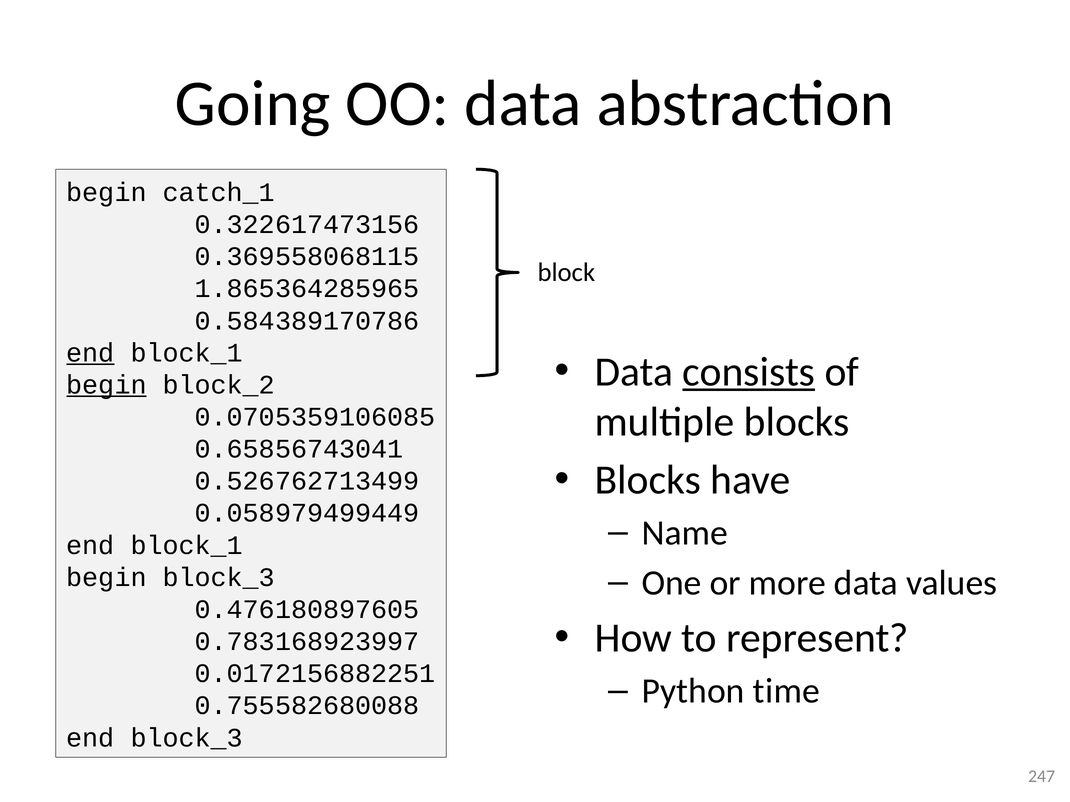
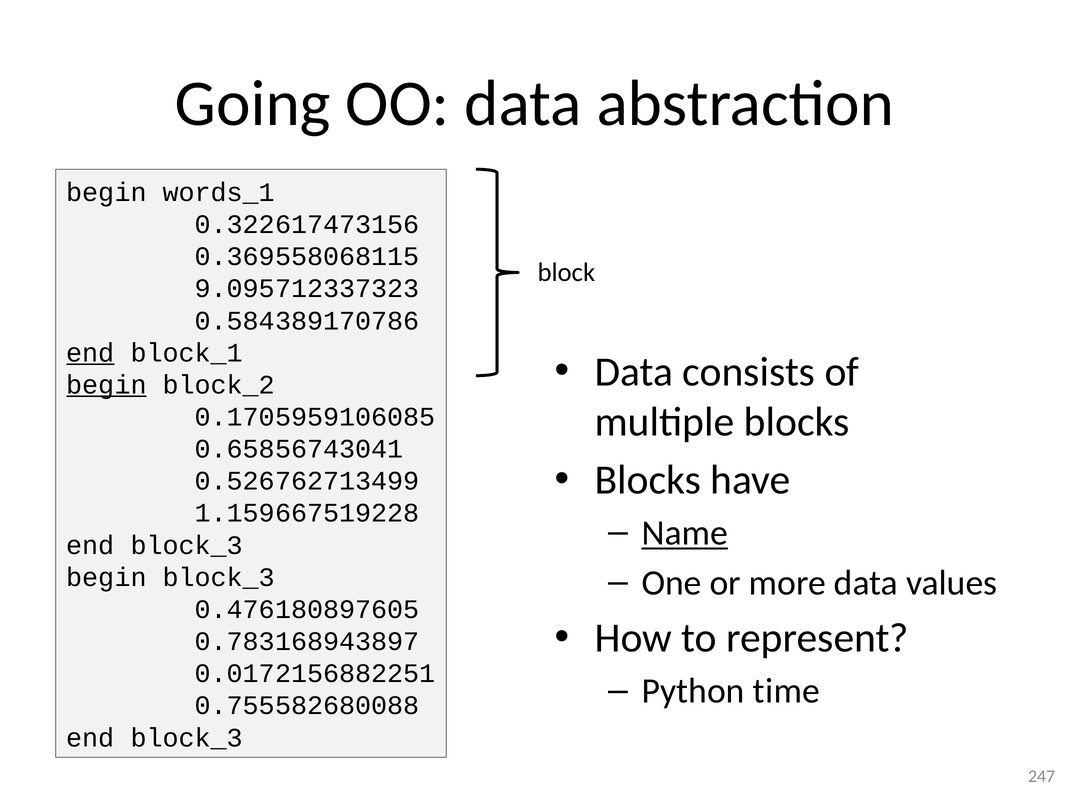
catch_1: catch_1 -> words_1 (219, 192)
1.865364285965: 1.865364285965 -> 9.095712337323 (307, 289)
consists underline: present -> none (749, 372)
0.0705359106085: 0.0705359106085 -> 0.1705959106085 (315, 417)
0.058979499449: 0.058979499449 -> 1.159667519228 (307, 513)
Name underline: none -> present (685, 534)
block_1: block_1 -> block_3 (187, 546)
0.783168923997: 0.783168923997 -> 0.783168943897 (307, 642)
